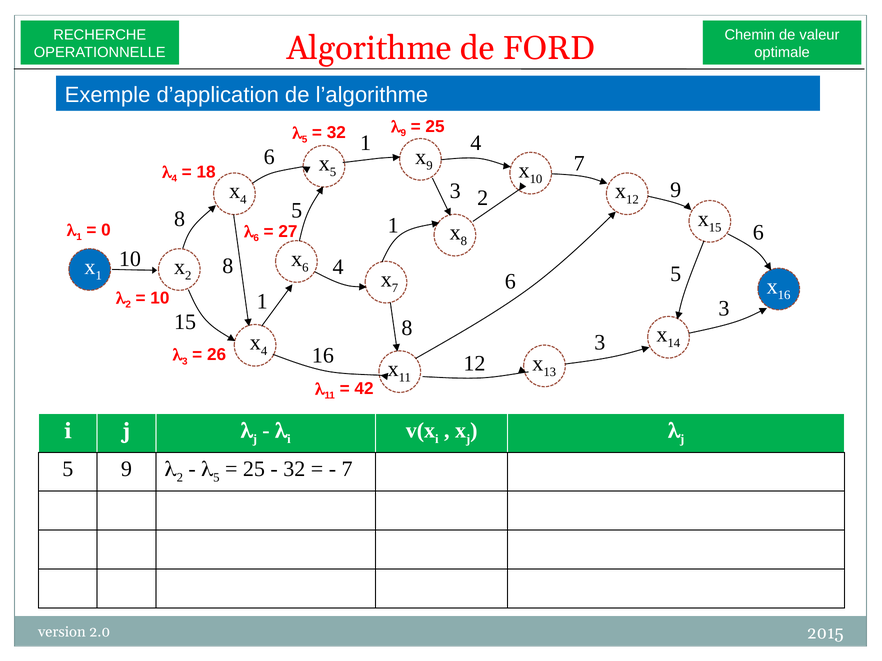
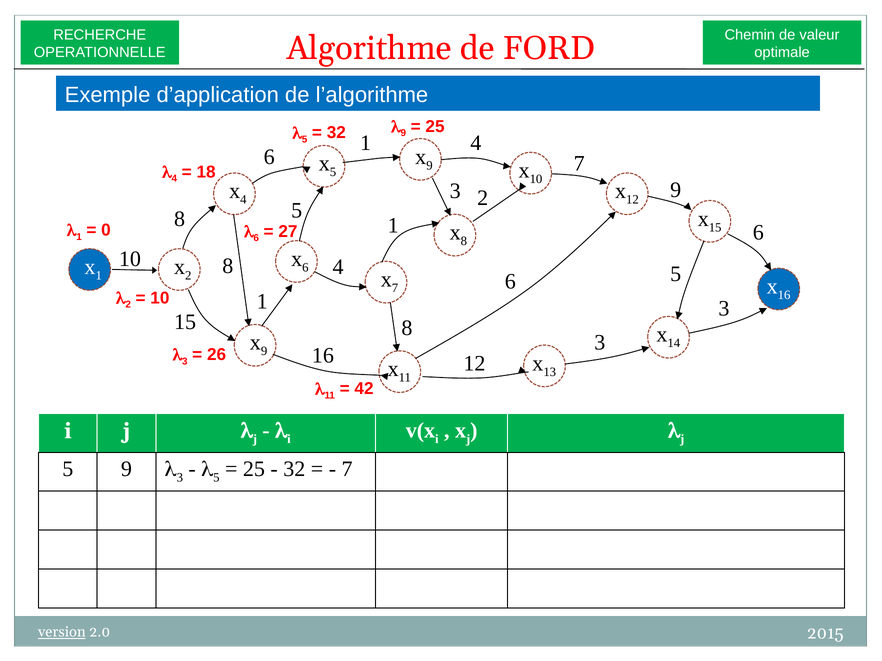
4: 4 -> 9 (264, 352)
2: 2 -> 3 (180, 478)
version underline: none -> present (62, 633)
